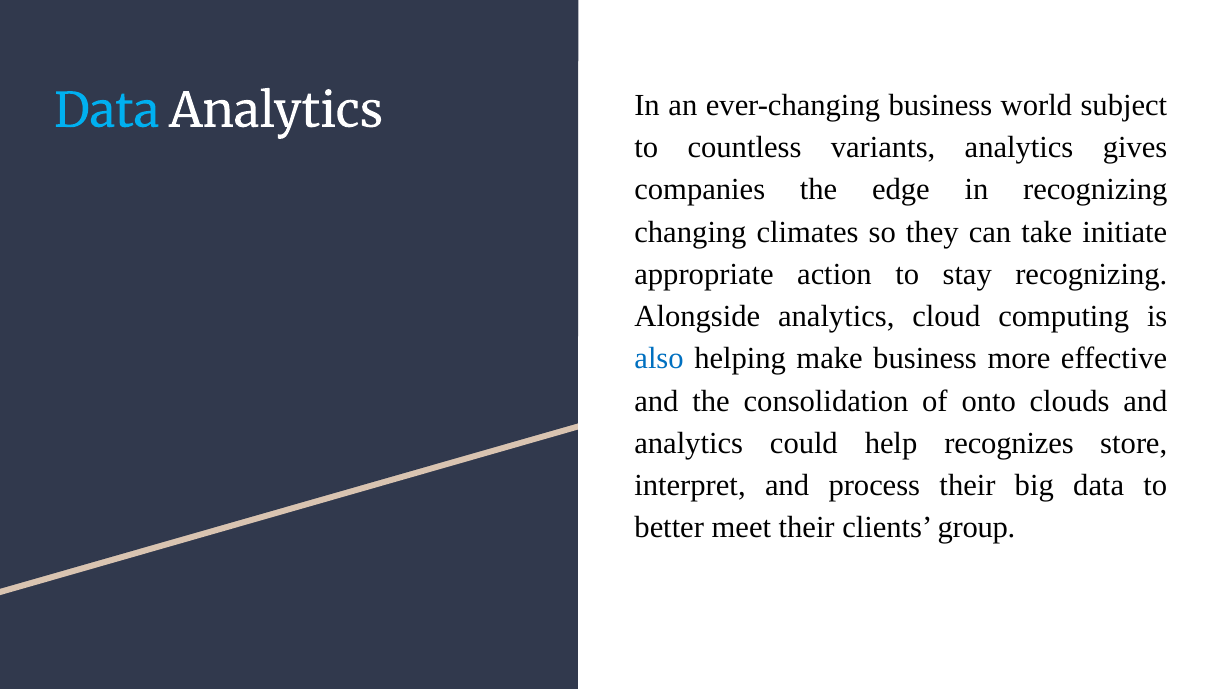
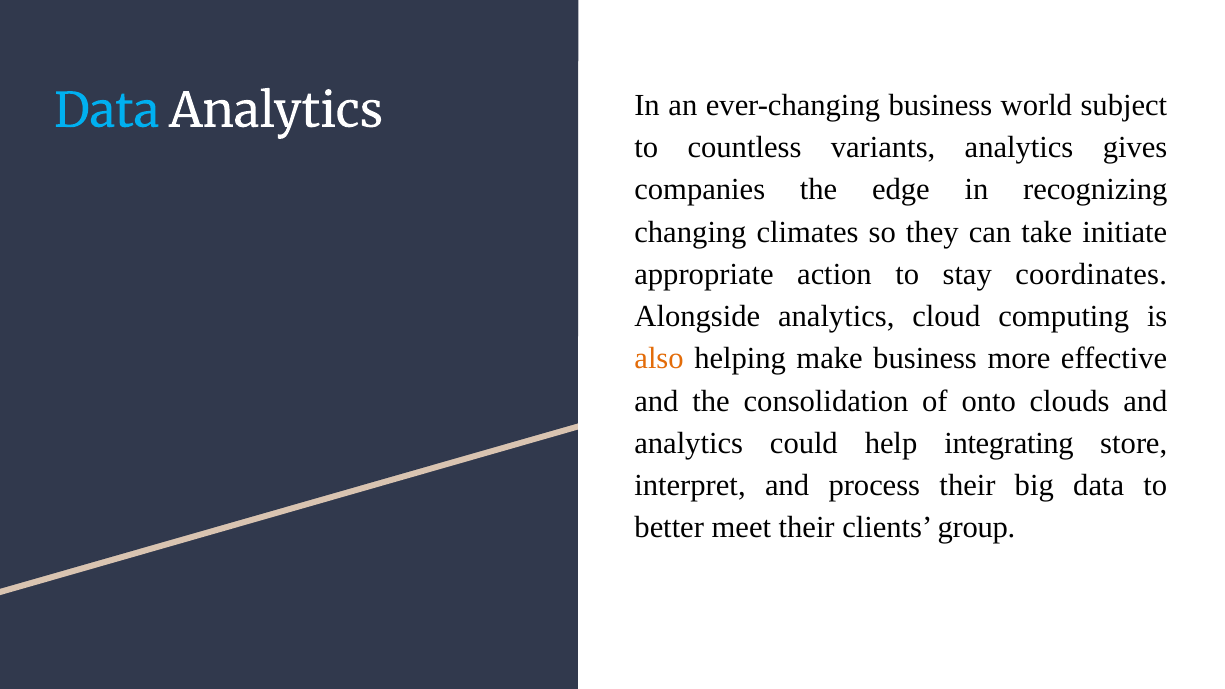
stay recognizing: recognizing -> coordinates (1091, 274)
also colour: blue -> orange (659, 359)
recognizes: recognizes -> integrating (1009, 443)
